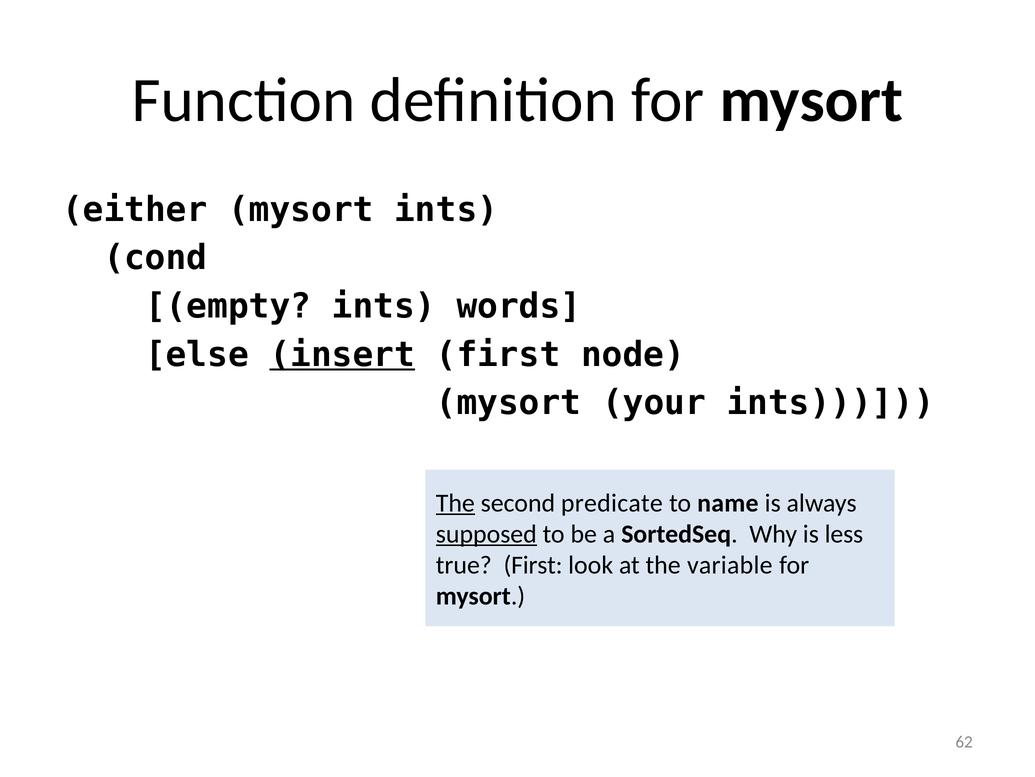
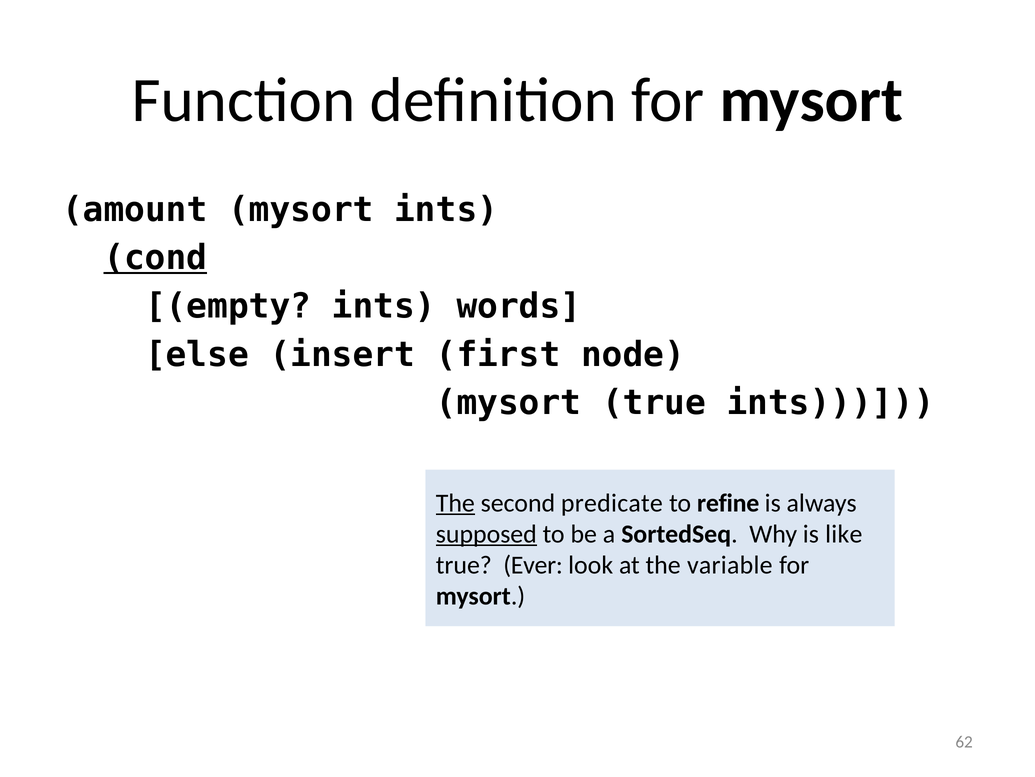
either: either -> amount (135, 209)
cond underline: none -> present (155, 258)
insert underline: present -> none (342, 354)
mysort your: your -> true (654, 403)
name: name -> refine (728, 503)
less: less -> like (844, 534)
true First: First -> Ever (533, 565)
